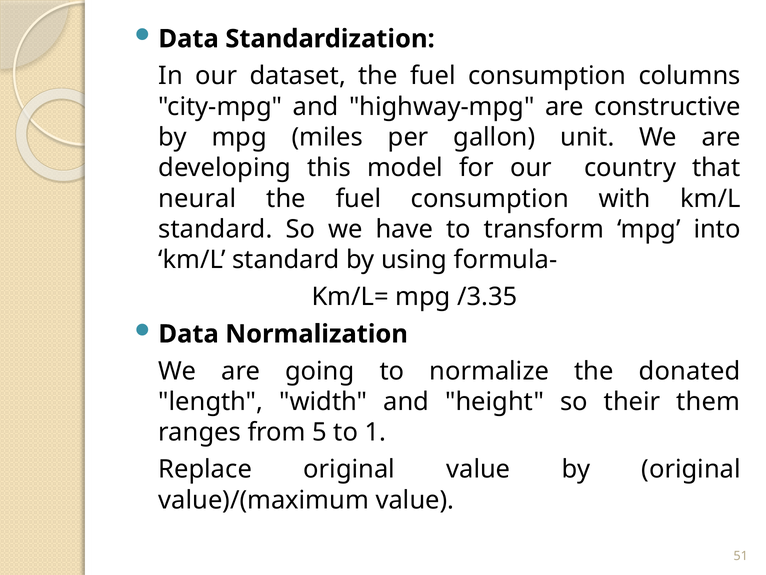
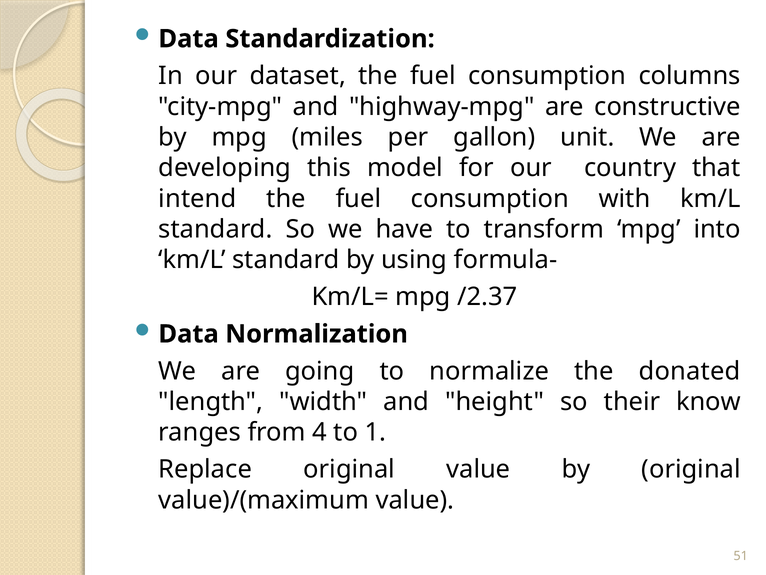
neural: neural -> intend (197, 198)
/3.35: /3.35 -> /2.37 (487, 297)
them: them -> know (709, 401)
5: 5 -> 4 (320, 432)
